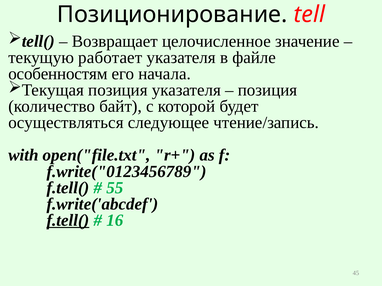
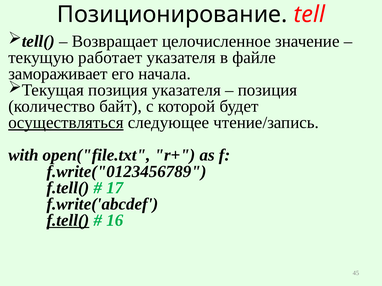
особенностям: особенностям -> замораживает (58, 74)
осуществляться underline: none -> present (66, 123)
55: 55 -> 17 (115, 188)
